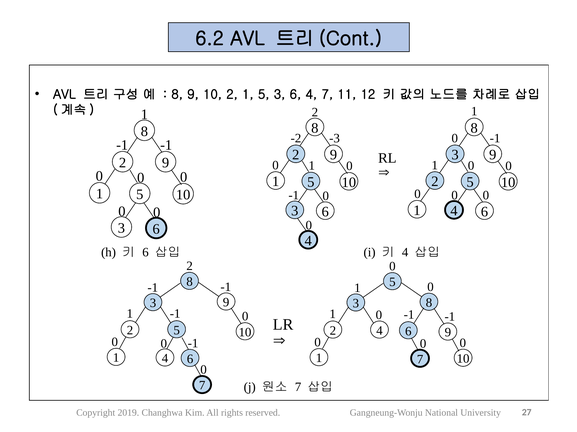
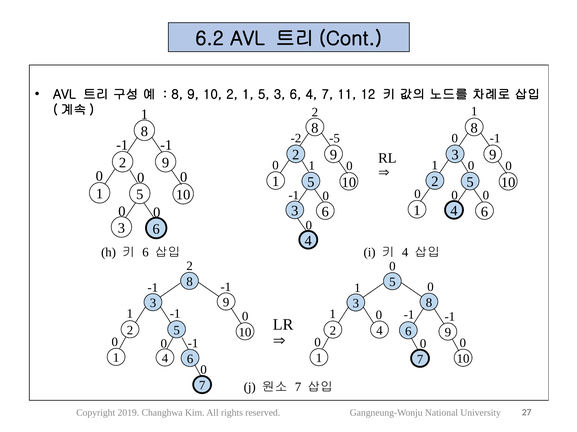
-3: -3 -> -5 (335, 139)
